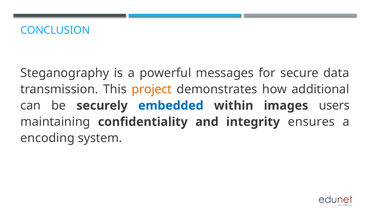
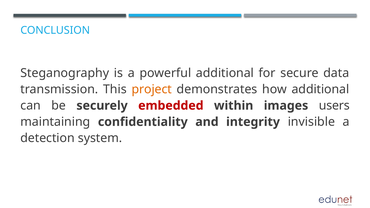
powerful messages: messages -> additional (225, 73)
embedded colour: blue -> red (171, 106)
ensures: ensures -> invisible (311, 122)
encoding: encoding -> detection (48, 138)
